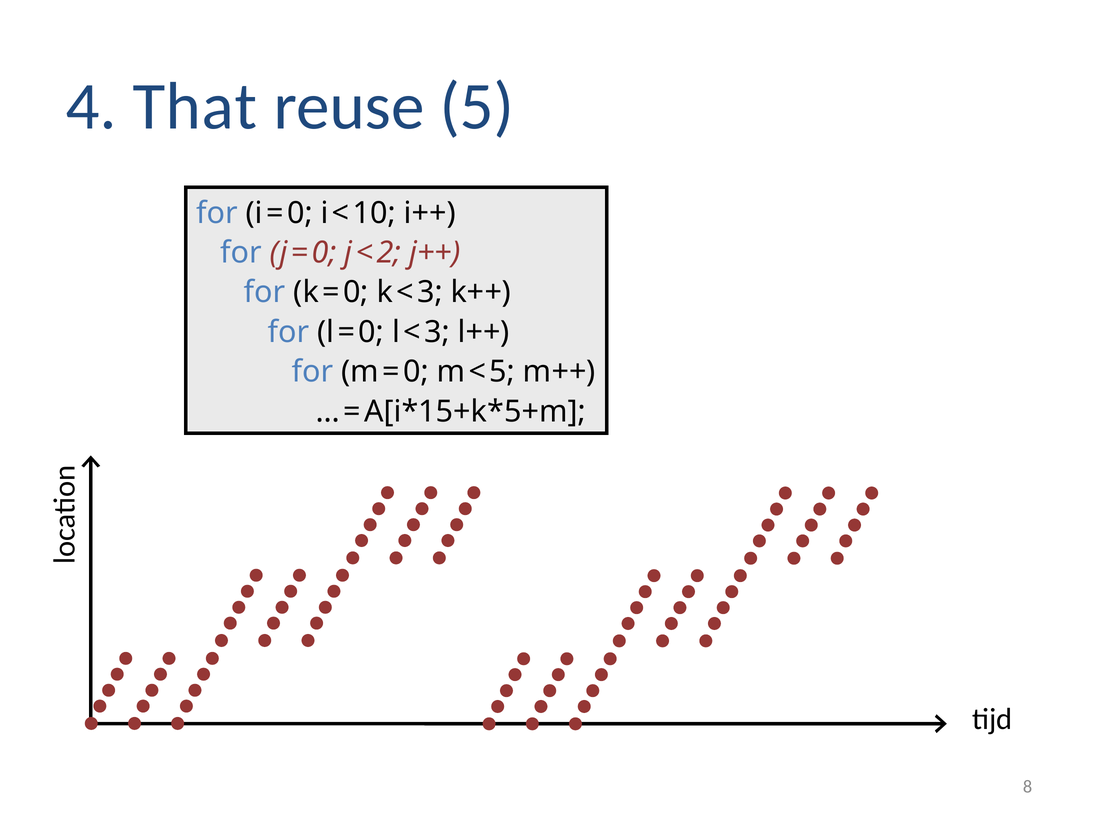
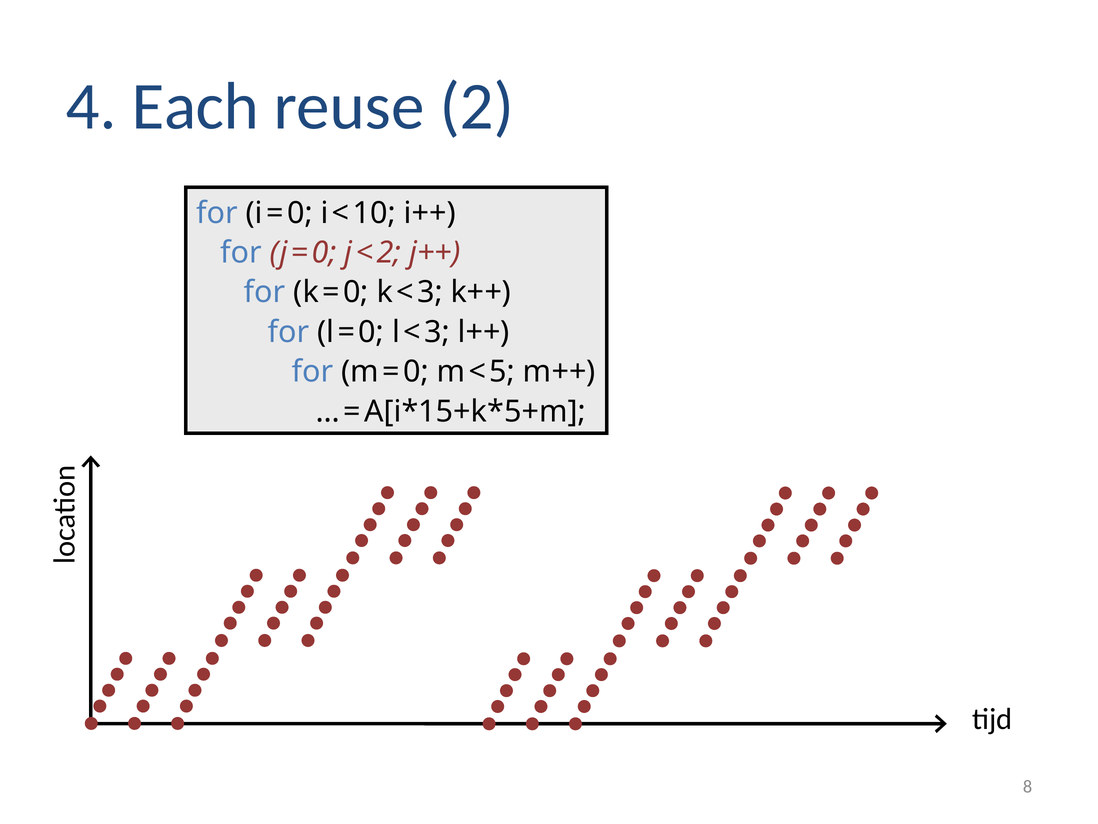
That: That -> Each (195, 106)
reuse 5: 5 -> 2 (477, 106)
